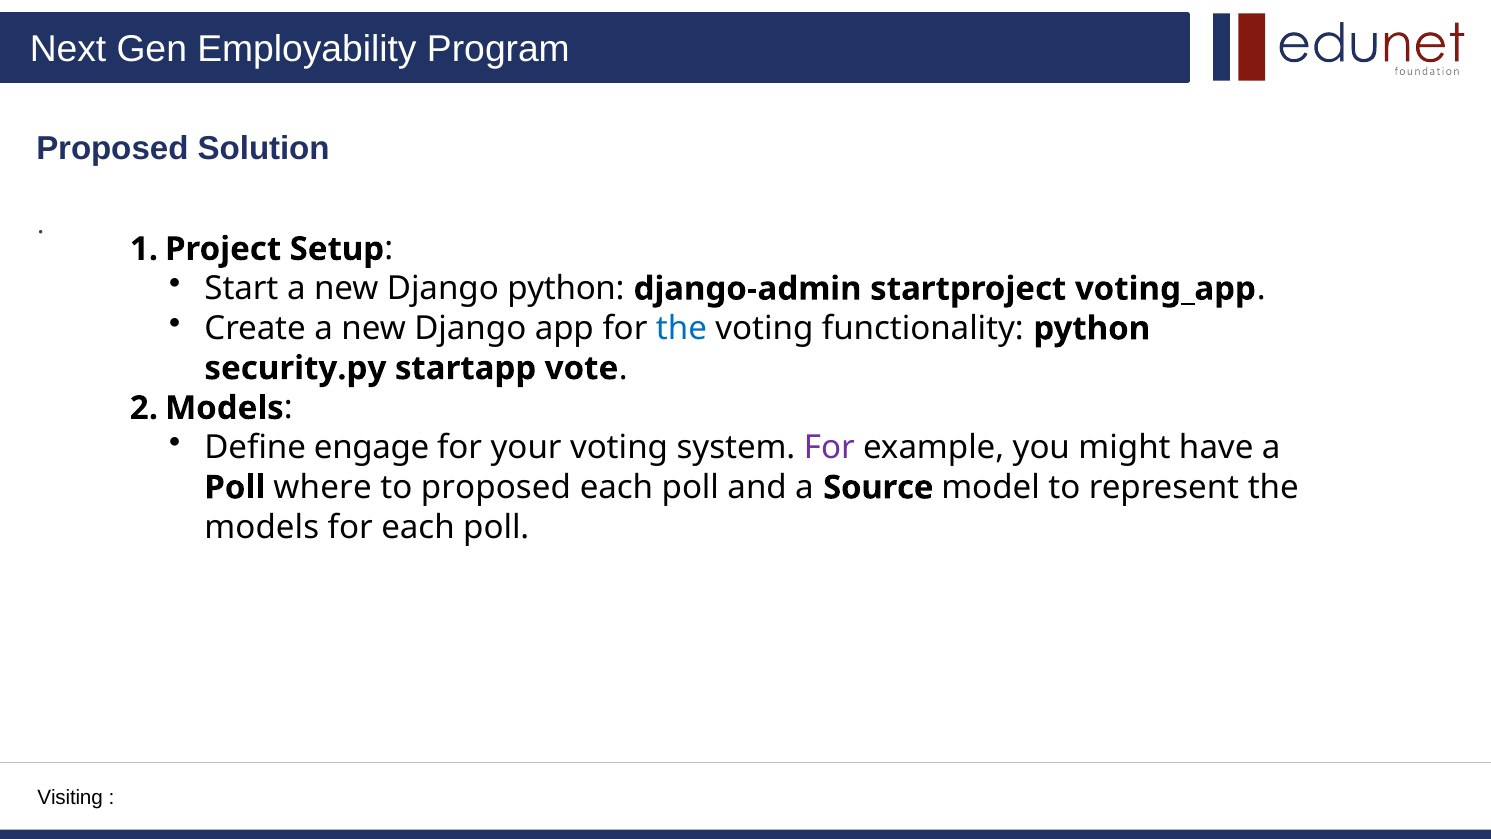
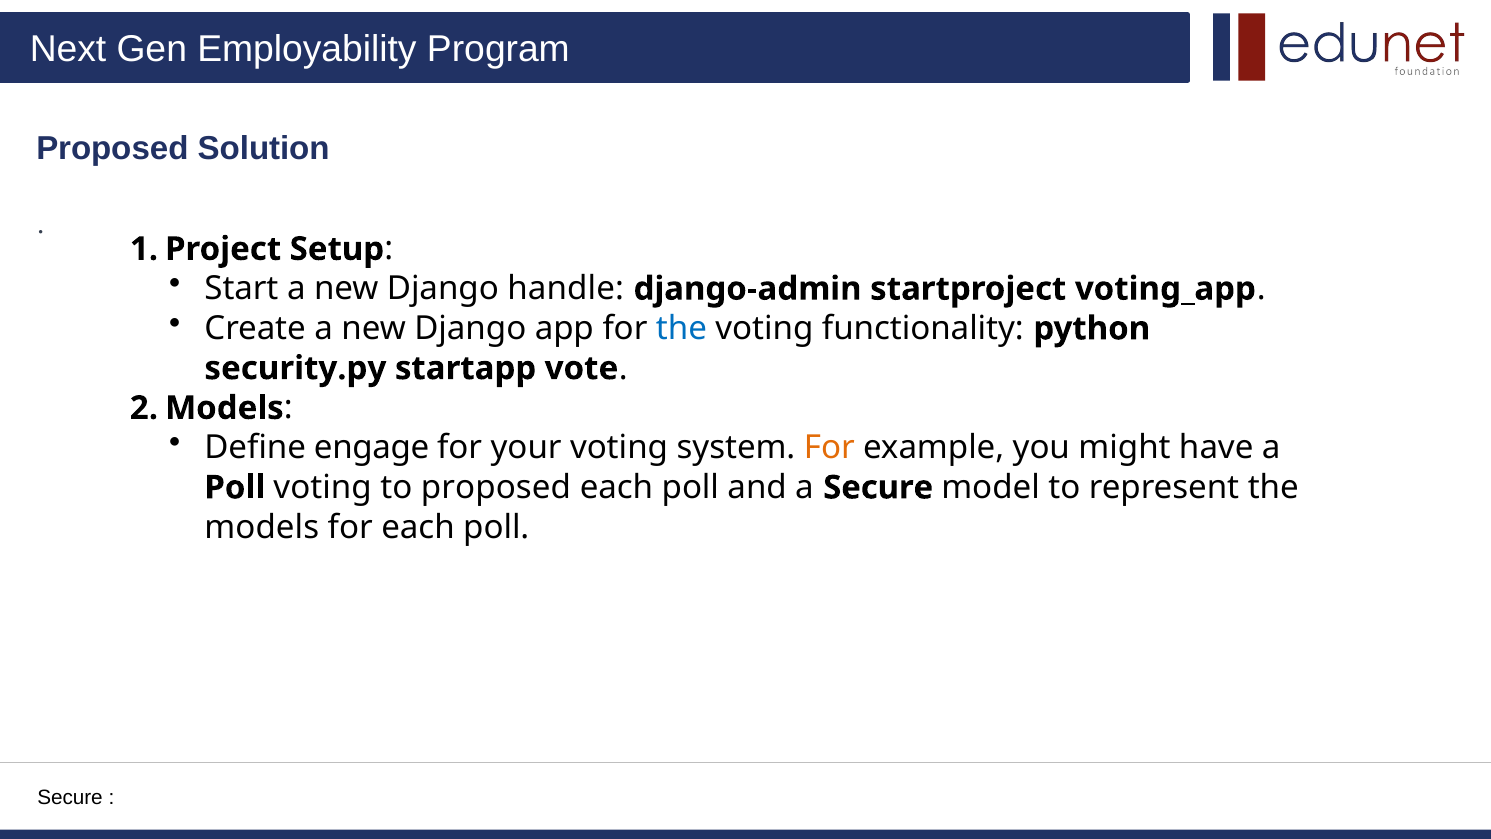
Django python: python -> handle (566, 289)
For colour: purple -> orange (829, 448)
Poll where: where -> voting (323, 487)
a Source: Source -> Secure (878, 487)
Visiting: Visiting -> Secure (70, 797)
